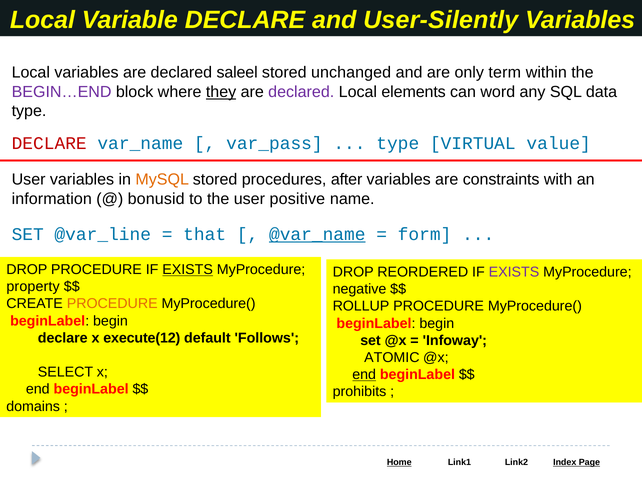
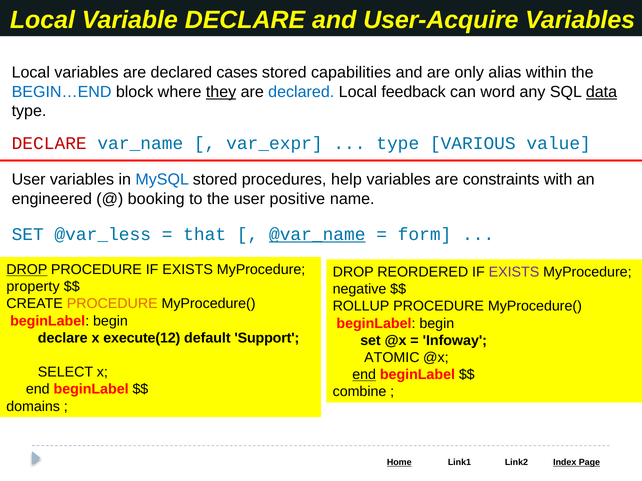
User-Silently: User-Silently -> User-Acquire (441, 20)
saleel: saleel -> cases (237, 73)
unchanged: unchanged -> capabilities (351, 73)
term: term -> alias (505, 73)
BEGIN…END colour: purple -> blue (62, 92)
declared colour: purple -> blue (301, 92)
elements: elements -> feedback (414, 92)
data underline: none -> present (601, 92)
var_pass: var_pass -> var_expr (274, 144)
VIRTUAL: VIRTUAL -> VARIOUS (473, 144)
MySQL colour: orange -> blue (162, 180)
after: after -> help (346, 180)
information: information -> engineered (52, 199)
bonusid: bonusid -> booking (156, 199)
@var_line: @var_line -> @var_less (103, 234)
DROP underline: none -> present (27, 270)
EXISTS underline: present -> none (188, 270)
Follows: Follows -> Support (267, 338)
prohibits: prohibits -> combine (360, 392)
